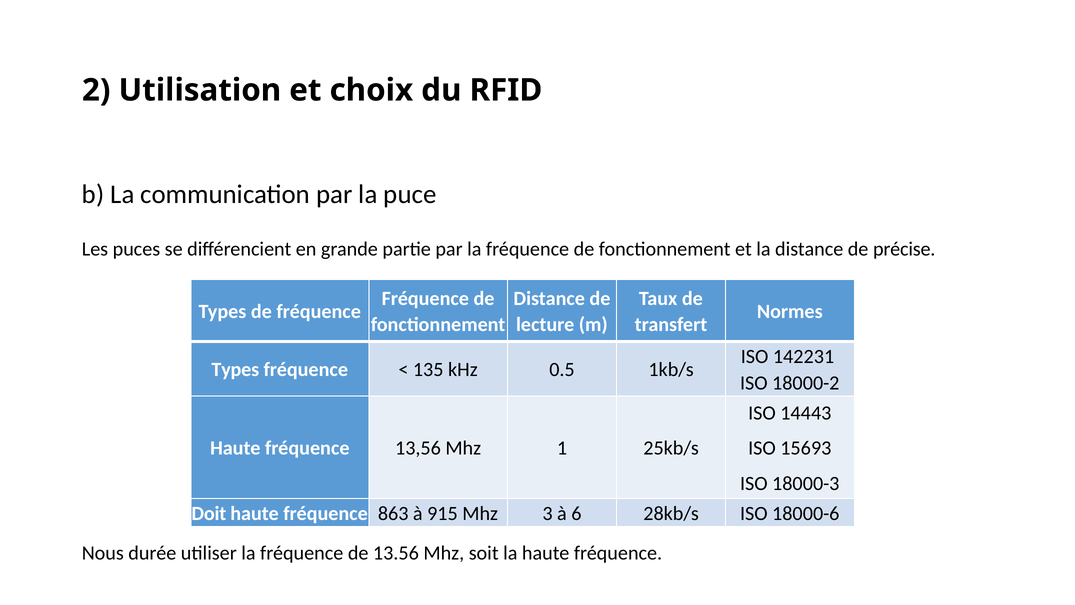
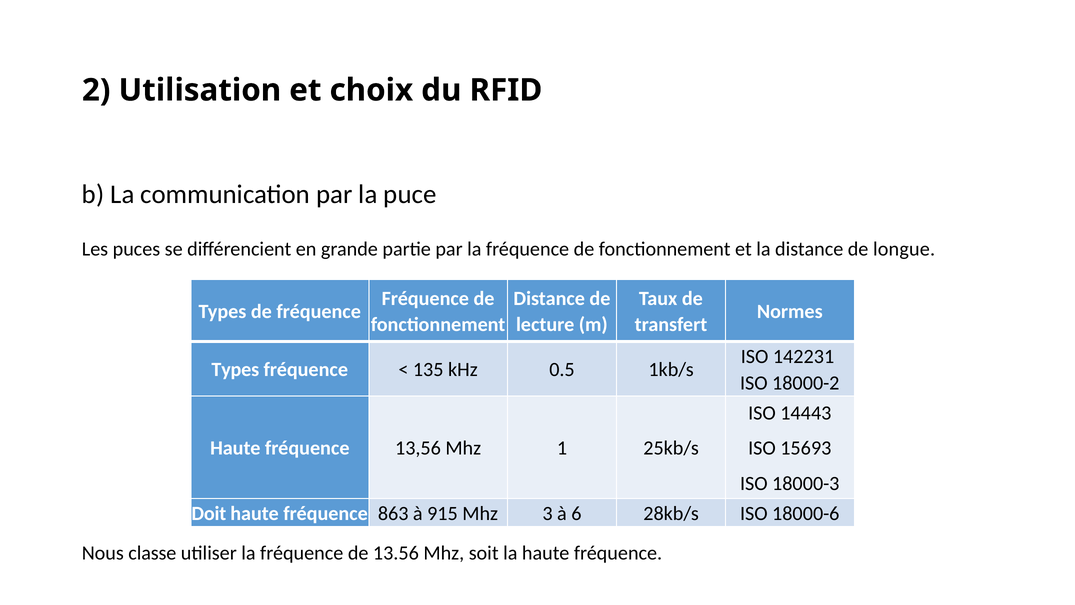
précise: précise -> longue (904, 249)
durée: durée -> classe (152, 553)
